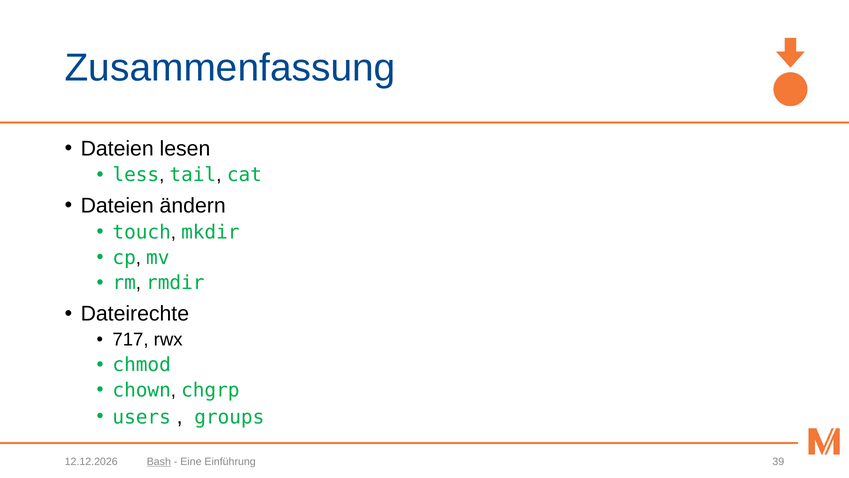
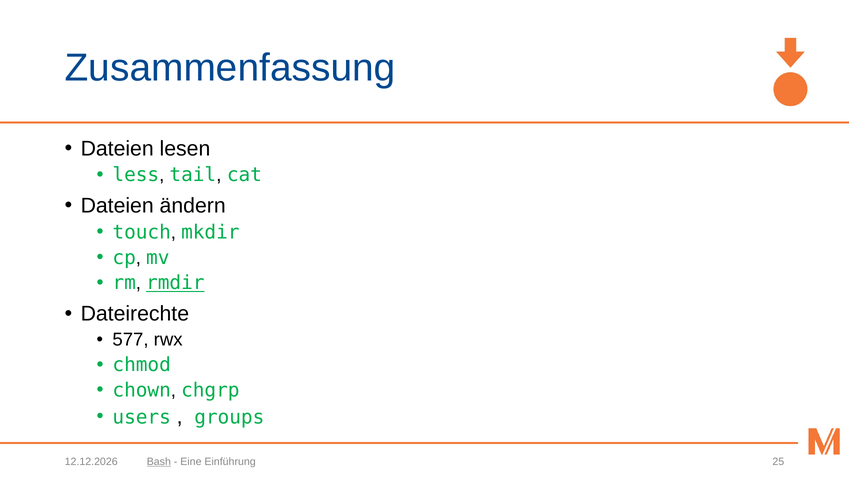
rmdir underline: none -> present (175, 283)
717: 717 -> 577 (131, 340)
39: 39 -> 25 (778, 461)
